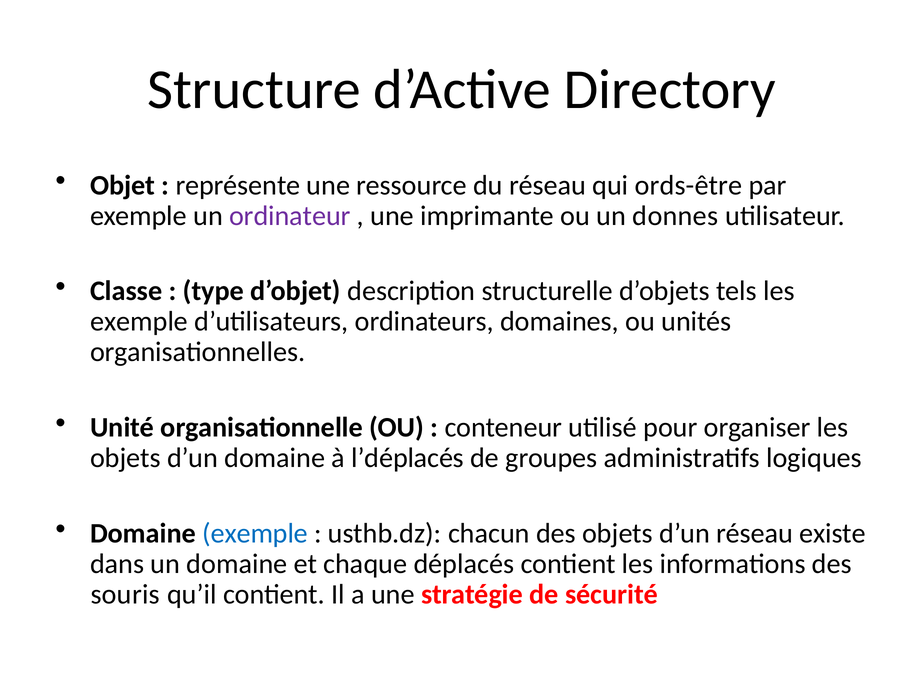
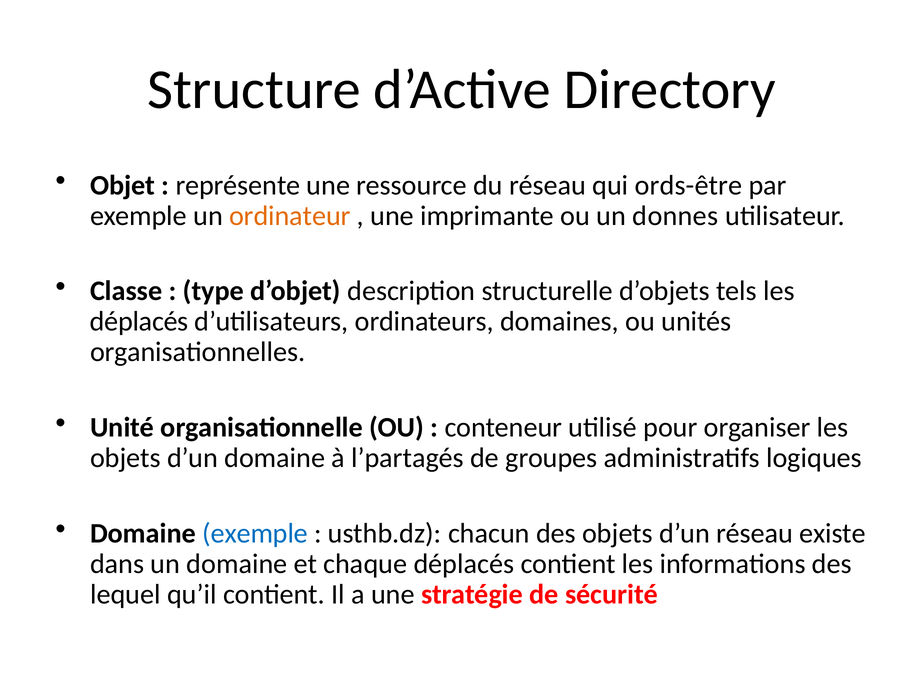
ordinateur colour: purple -> orange (290, 216)
exemple: exemple -> déplacés (139, 322)
l’déplacés: l’déplacés -> l’partagés (408, 458)
souris: souris -> lequel (125, 594)
